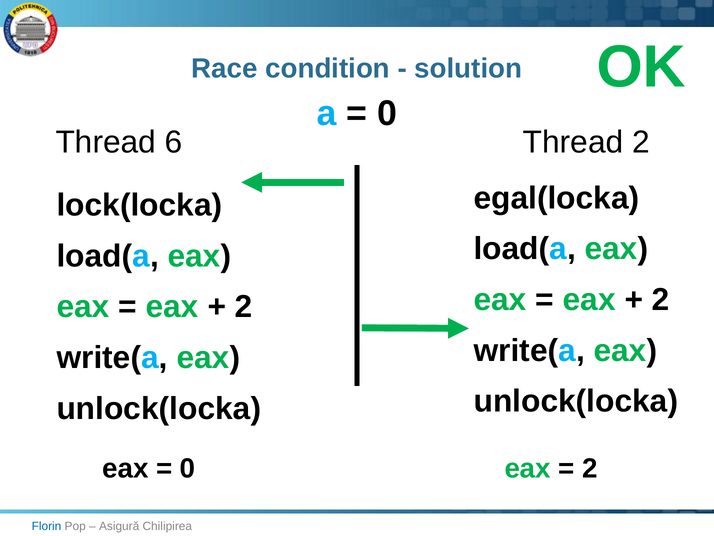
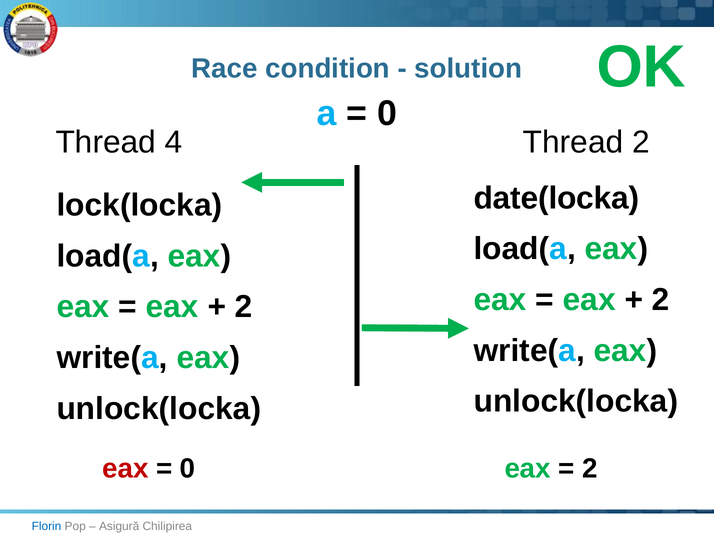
6: 6 -> 4 (174, 142)
egal(locka: egal(locka -> date(locka (557, 198)
eax colour: black -> red (125, 468)
